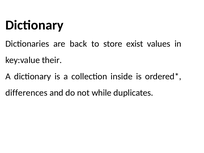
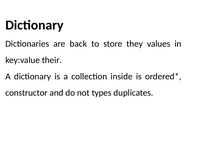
exist: exist -> they (135, 44)
differences: differences -> constructor (26, 93)
while: while -> types (102, 93)
